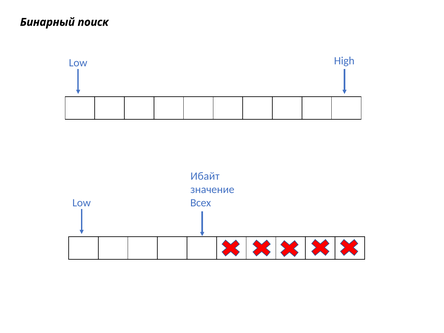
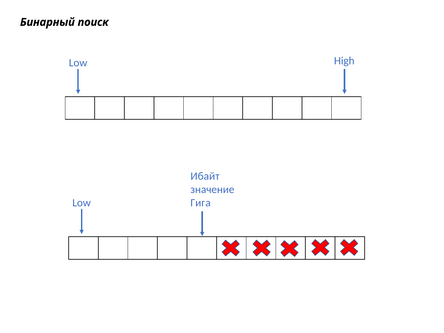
Всех: Всех -> Гига (201, 203)
